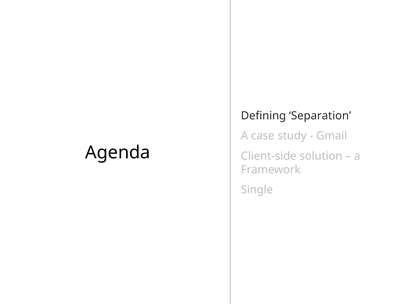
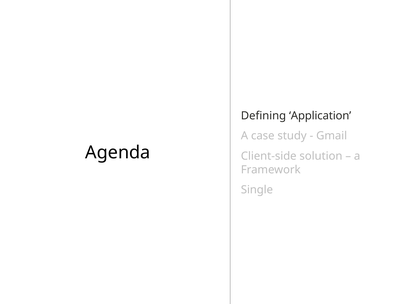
Separation: Separation -> Application (320, 116)
